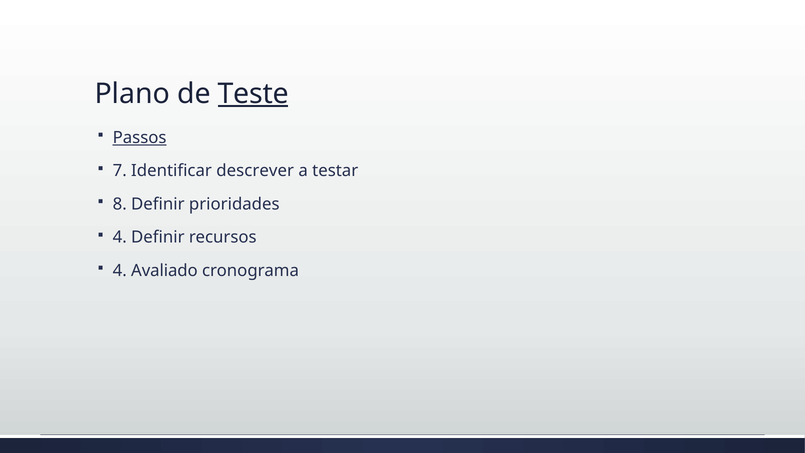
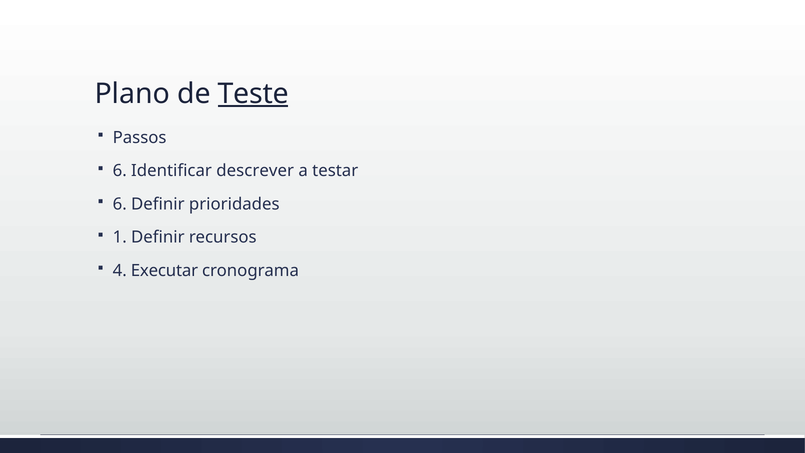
Passos underline: present -> none (140, 138)
7: 7 -> 6 (120, 171)
8: 8 -> 6 (120, 204)
4: 4 -> 1 (120, 237)
Avaliado: Avaliado -> Executar (164, 270)
